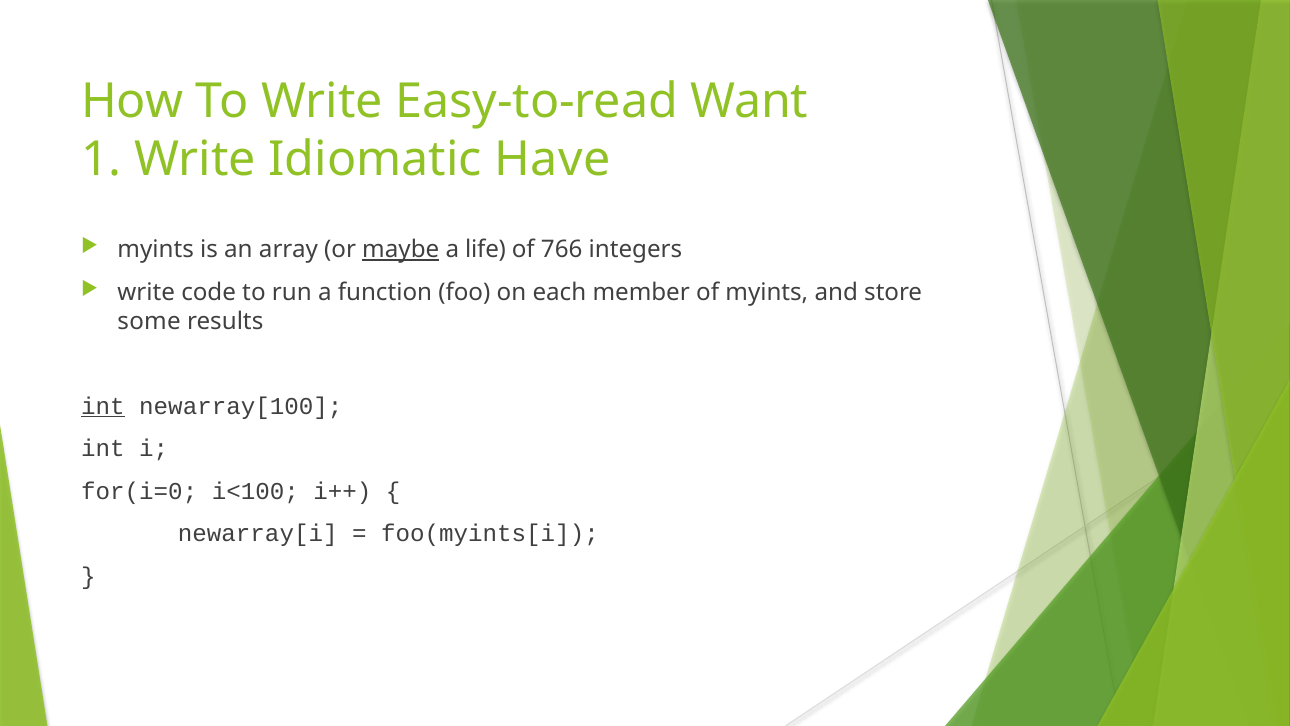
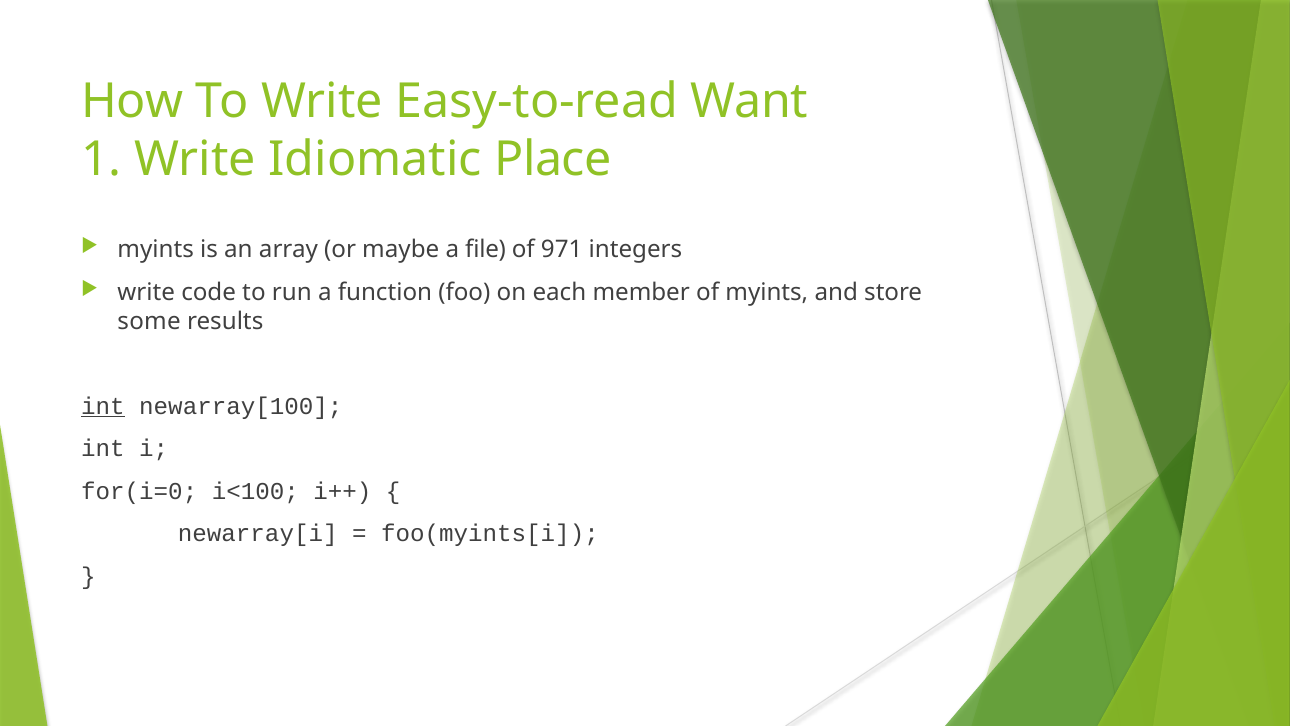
Have: Have -> Place (553, 160)
maybe underline: present -> none (401, 250)
life: life -> file (486, 250)
766: 766 -> 971 (562, 250)
